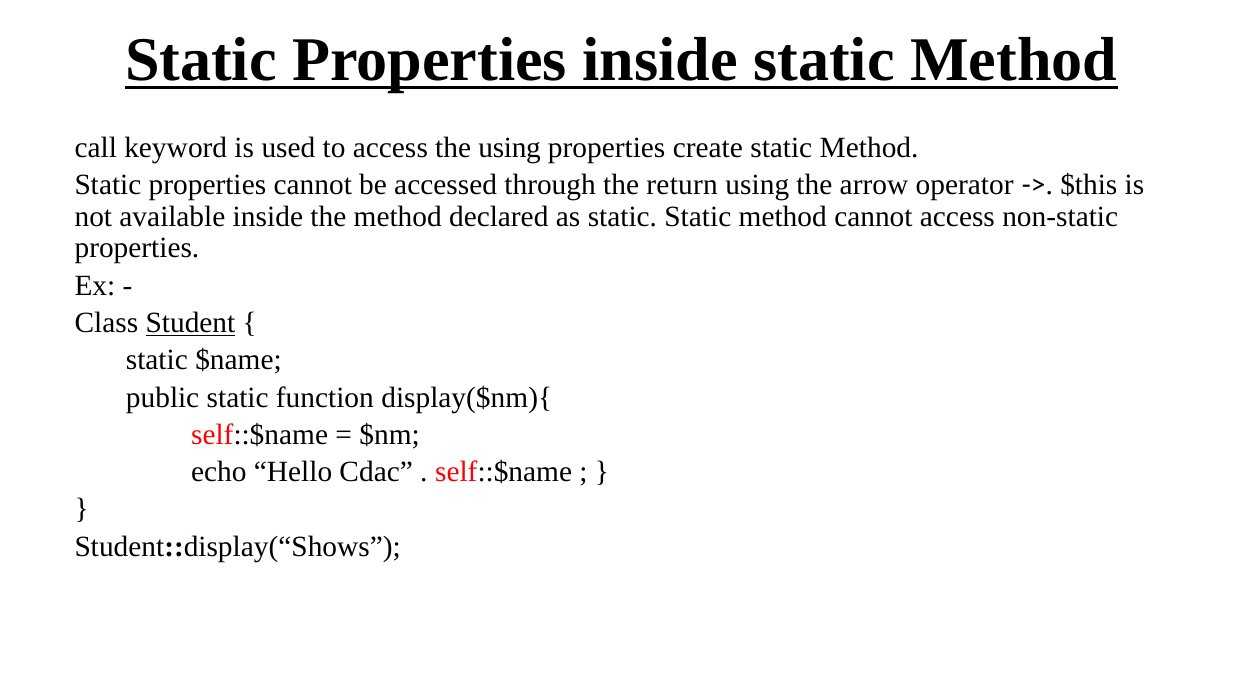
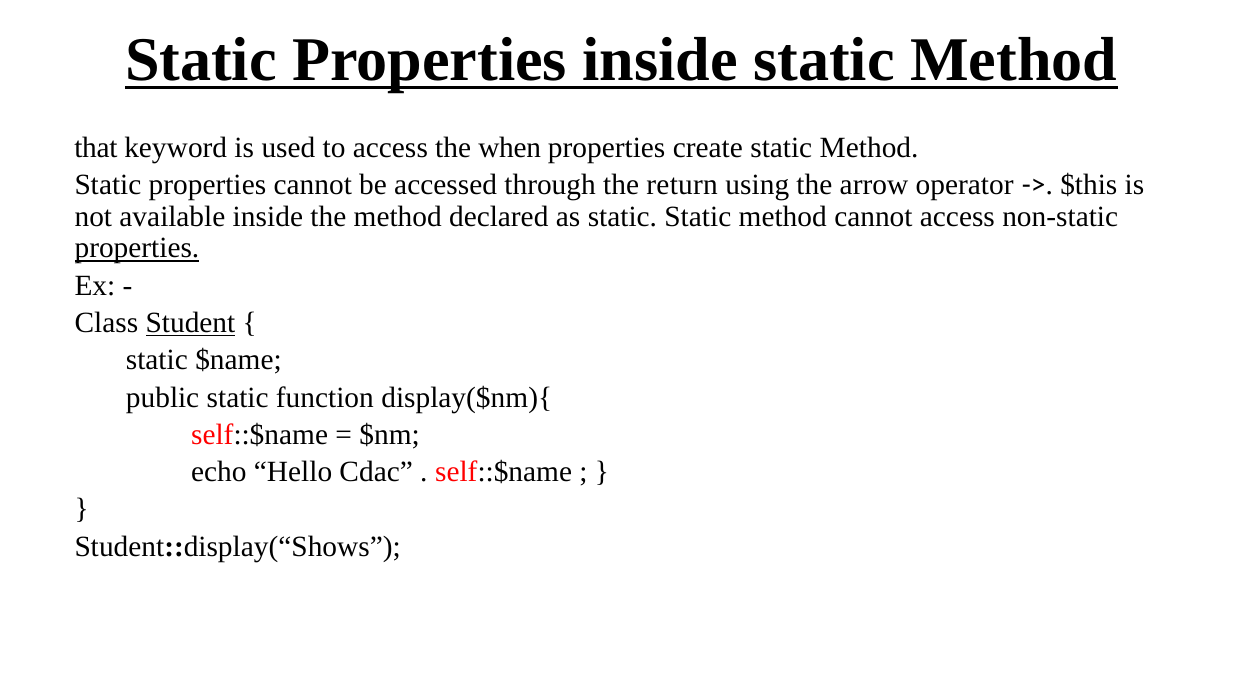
call: call -> that (96, 148)
the using: using -> when (510, 148)
properties underline: none -> present (137, 248)
